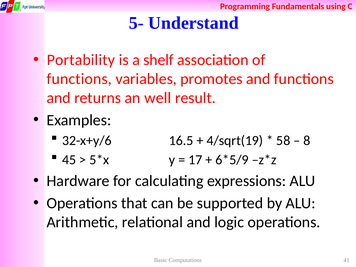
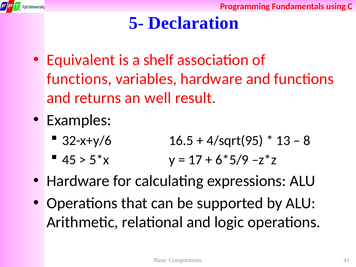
Understand: Understand -> Declaration (193, 23)
Portability: Portability -> Equivalent (81, 60)
variables promotes: promotes -> hardware (211, 79)
4/sqrt(19: 4/sqrt(19 -> 4/sqrt(95 (235, 140)
58: 58 -> 13 (283, 140)
